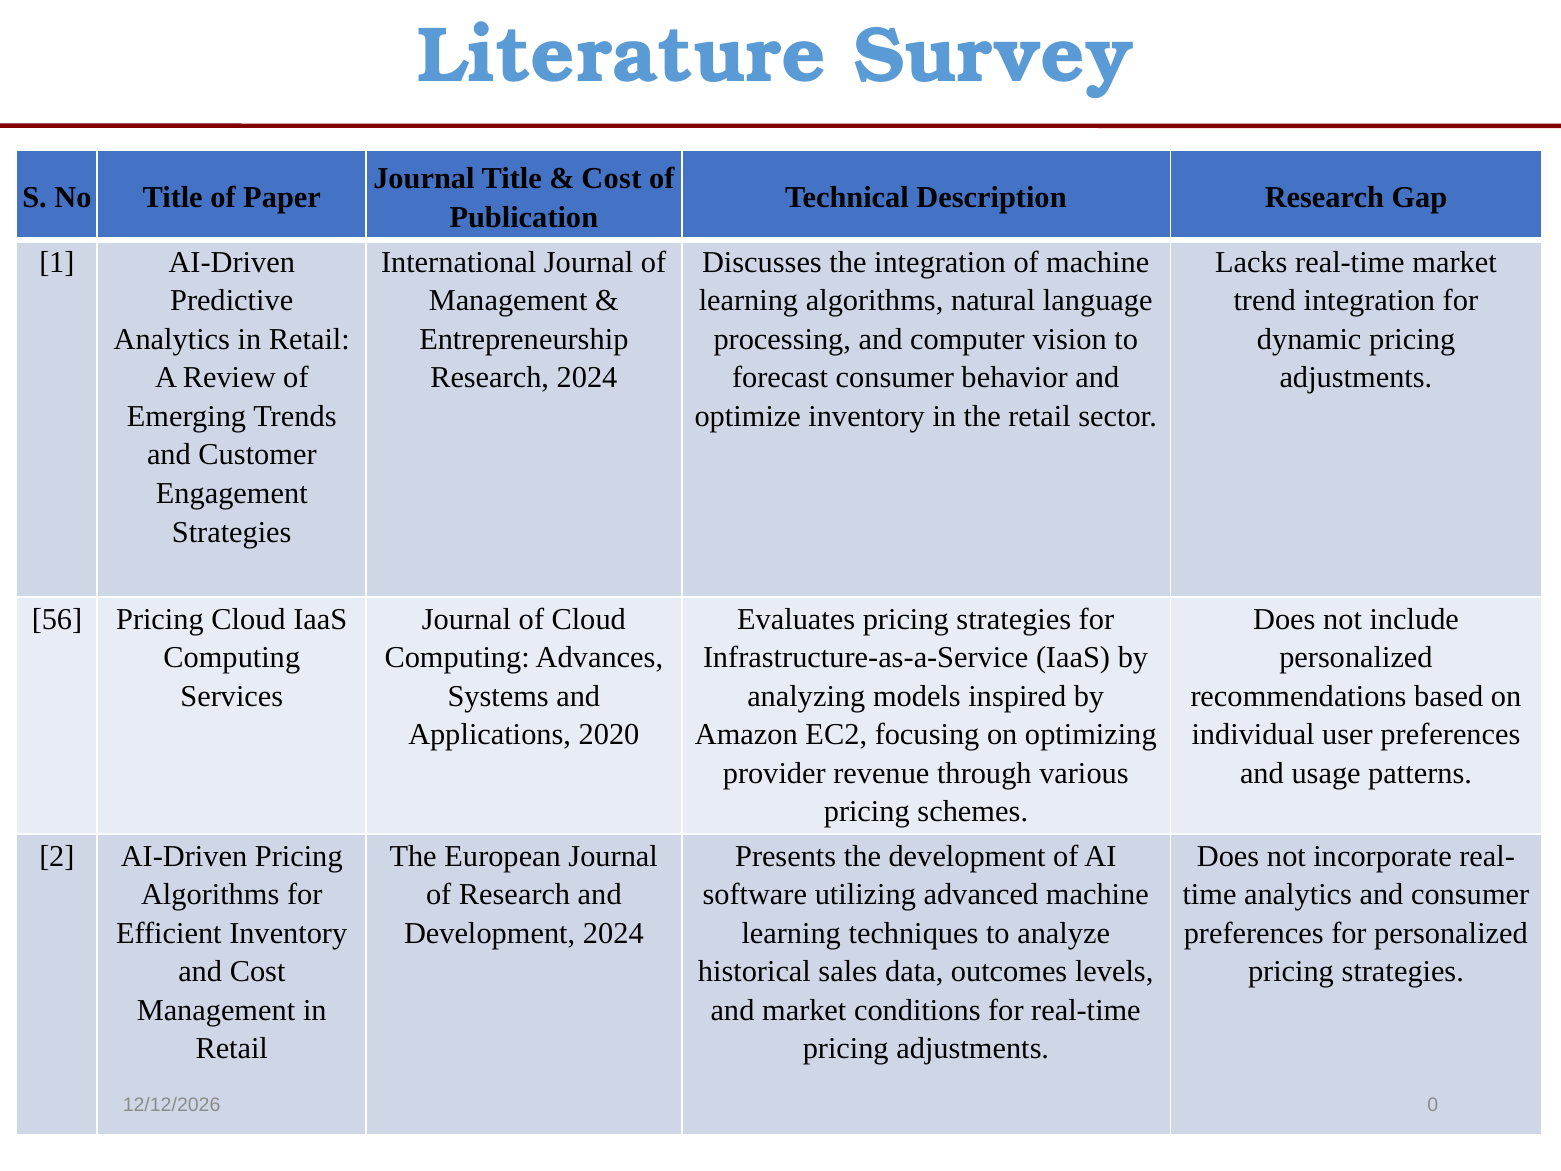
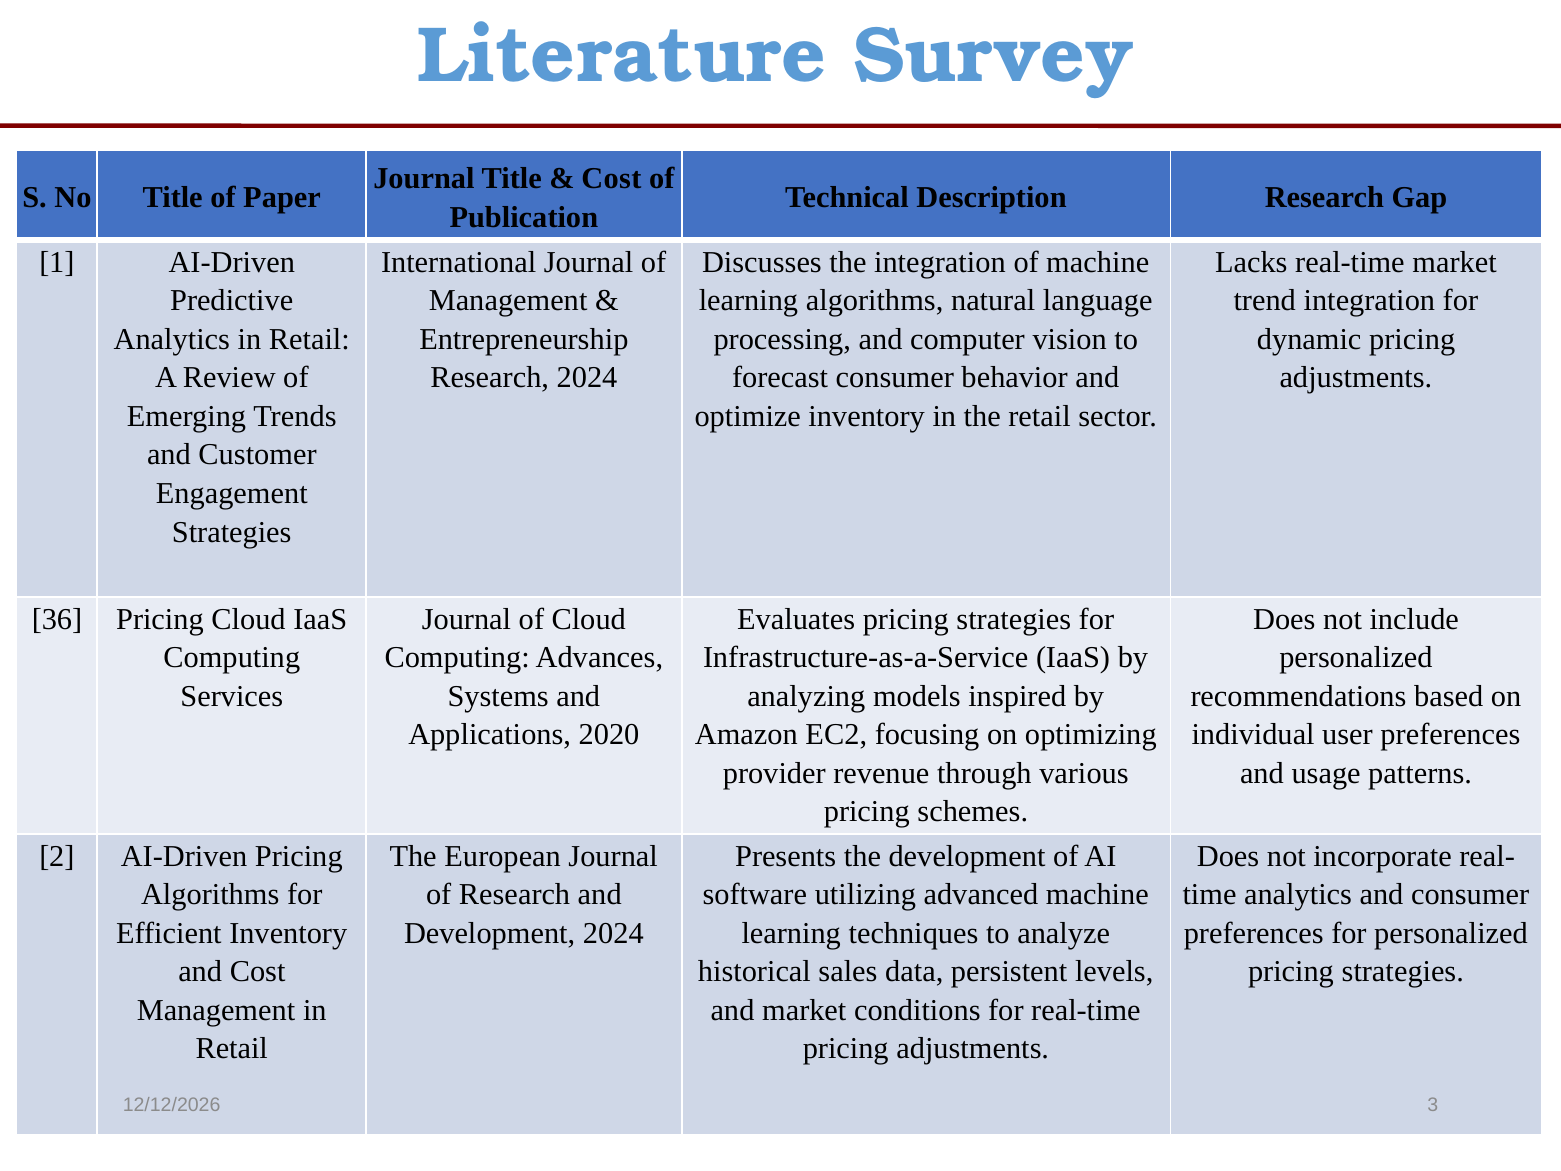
56: 56 -> 36 (57, 619)
outcomes: outcomes -> persistent (1009, 972)
0: 0 -> 3 (1433, 1105)
